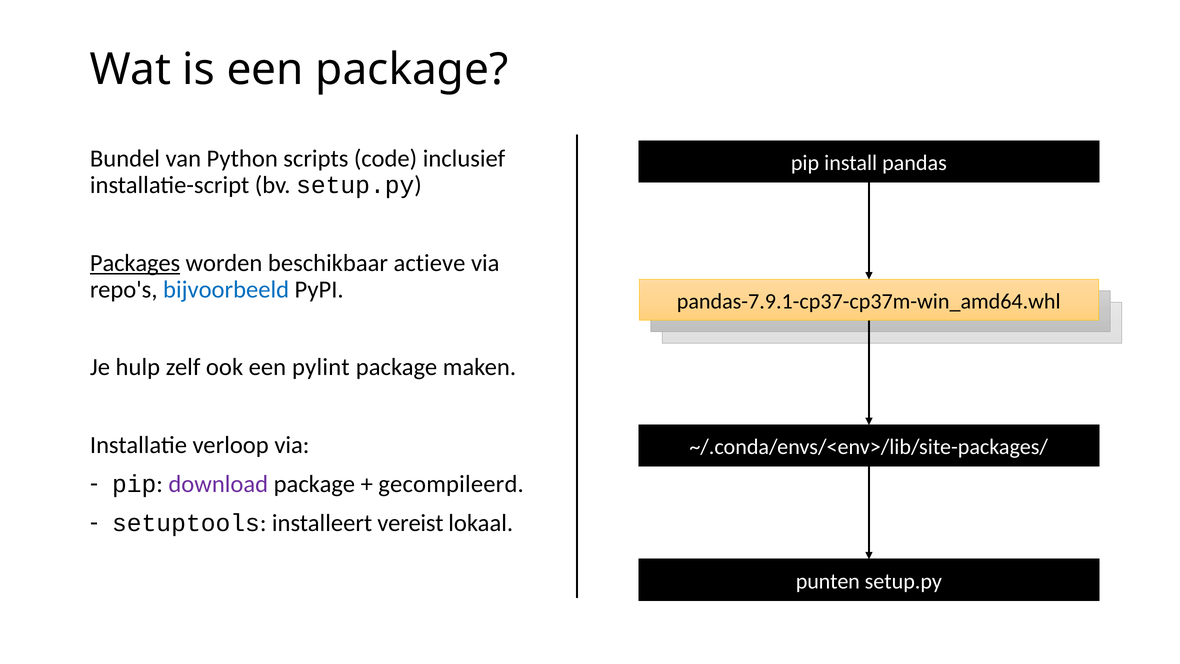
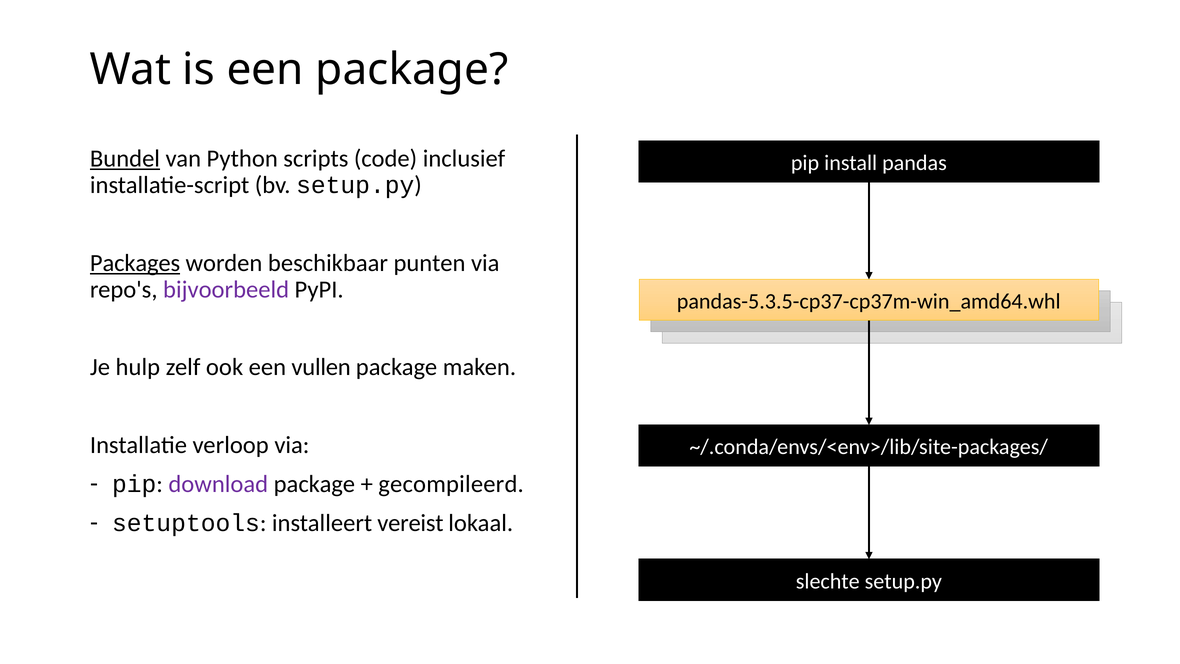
Bundel underline: none -> present (125, 159)
actieve: actieve -> punten (430, 263)
bijvoorbeeld colour: blue -> purple (226, 289)
pandas-7.9.1-cp37-cp37m-win_amd64.whl: pandas-7.9.1-cp37-cp37m-win_amd64.whl -> pandas-5.3.5-cp37-cp37m-win_amd64.whl (869, 301)
pylint: pylint -> vullen (321, 367)
punten: punten -> slechte (828, 581)
